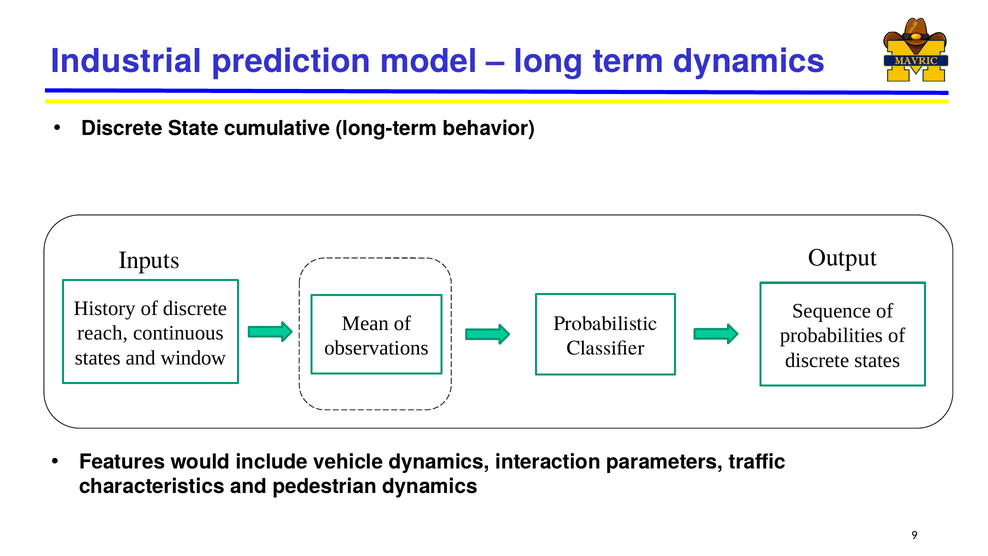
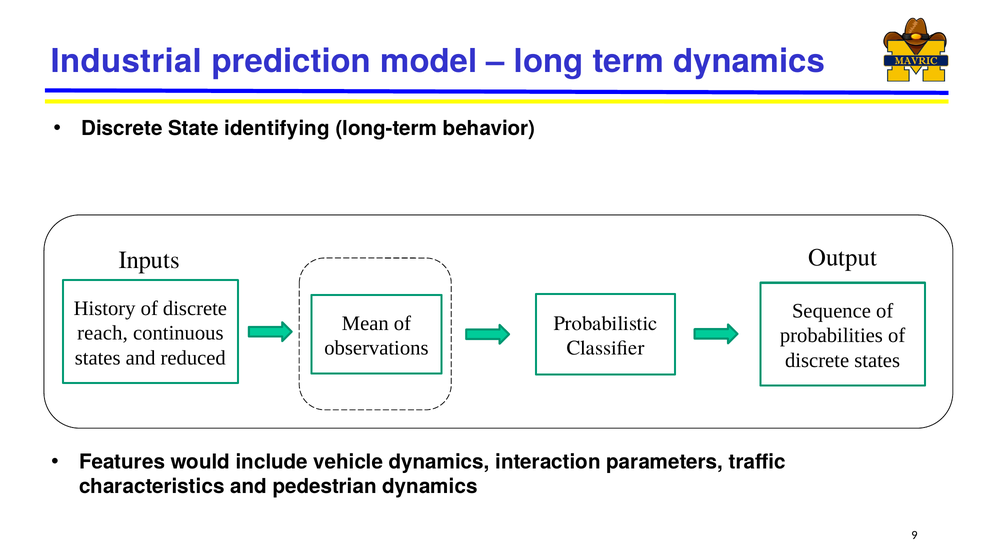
cumulative: cumulative -> identifying (277, 128)
window: window -> reduced (193, 358)
